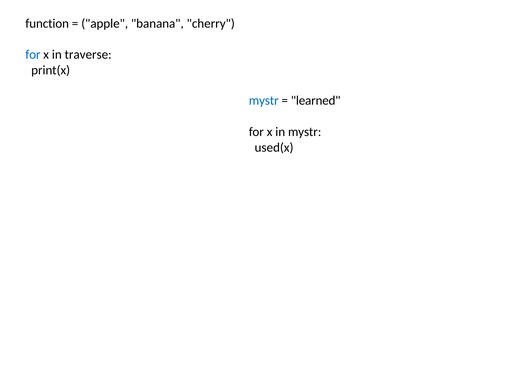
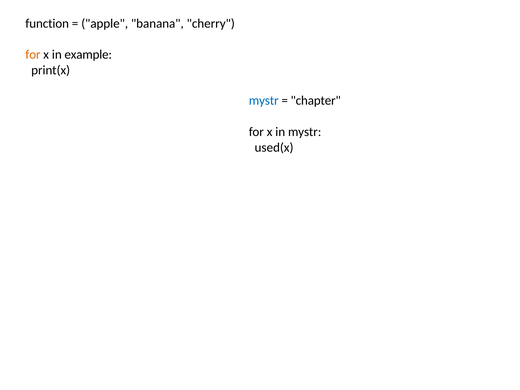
for colour: blue -> orange (33, 55)
traverse: traverse -> example (88, 55)
learned: learned -> chapter (316, 101)
